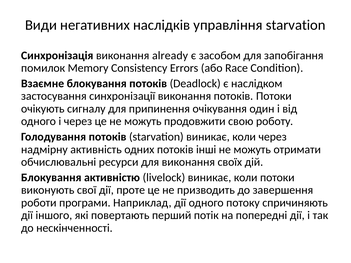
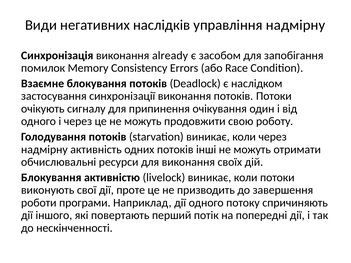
управління starvation: starvation -> надмірну (296, 25)
